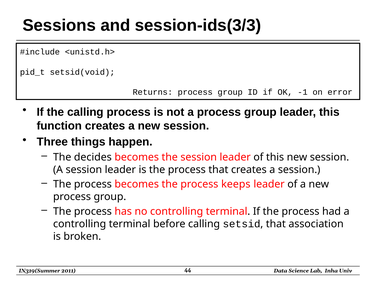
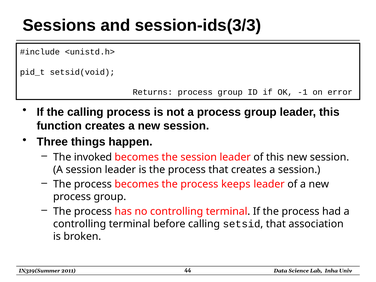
decides: decides -> invoked (93, 157)
